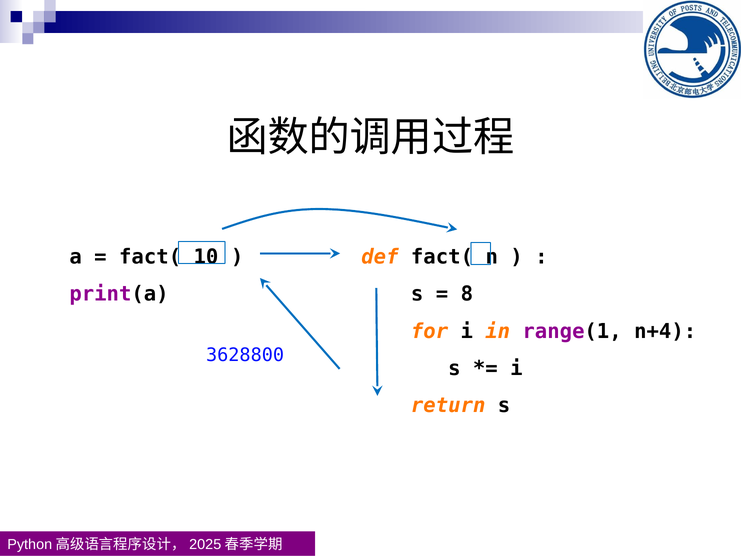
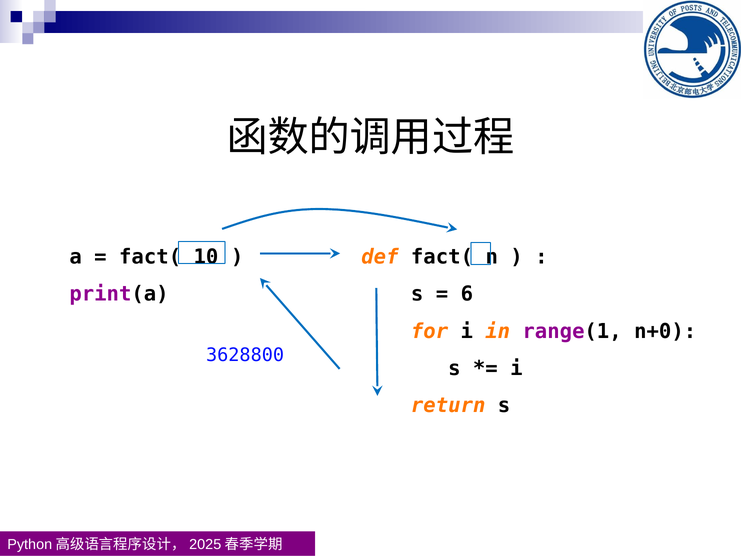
8: 8 -> 6 (467, 294)
n+4: n+4 -> n+0 (665, 331)
